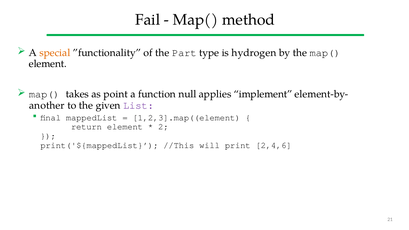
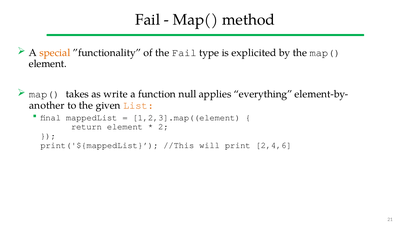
the Part: Part -> Fail (184, 53)
hydrogen: hydrogen -> explicited (254, 53)
point: point -> write (116, 94)
implement: implement -> everything (263, 94)
List colour: purple -> orange (138, 105)
